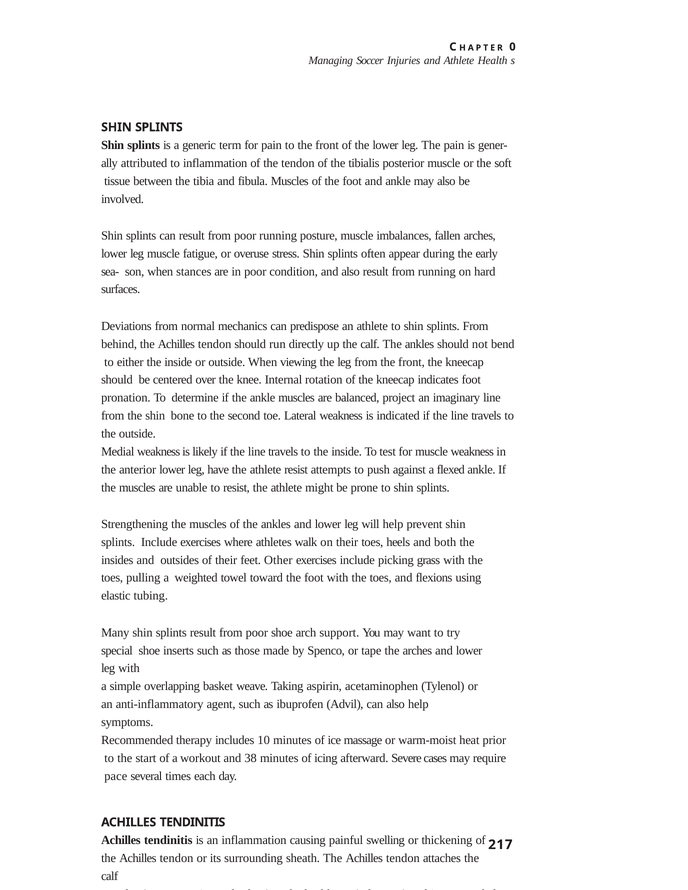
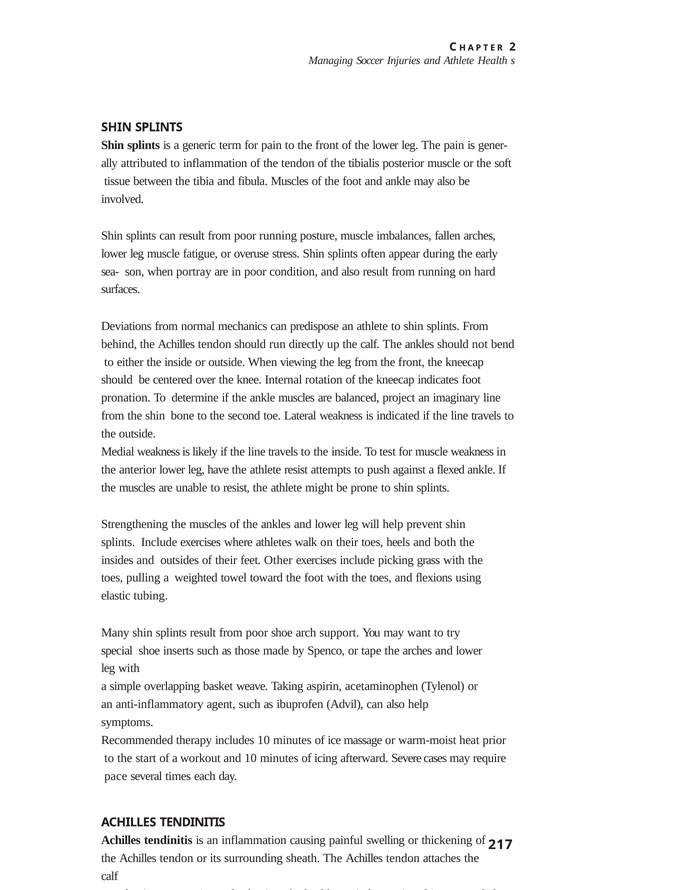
0: 0 -> 2 (512, 47)
stances: stances -> portray (194, 272)
and 38: 38 -> 10 (251, 758)
